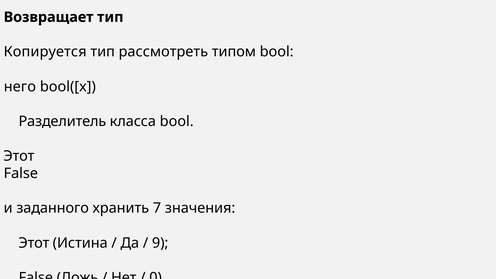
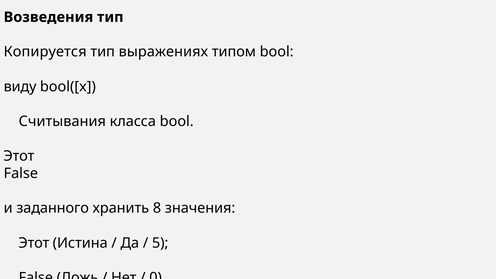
Возвращает: Возвращает -> Возведения (48, 17)
рассмотреть: рассмотреть -> выражениях (163, 52)
него: него -> виду (20, 87)
Разделитель: Разделитель -> Считывания (62, 121)
7: 7 -> 8 (157, 208)
9: 9 -> 5 (160, 243)
